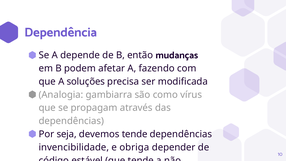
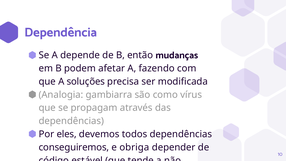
seja: seja -> eles (67, 134)
devemos tende: tende -> todos (135, 134)
invencibilidade: invencibilidade -> conseguiremos (74, 147)
